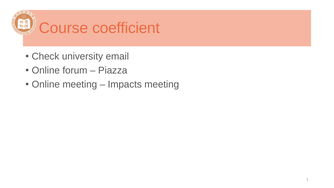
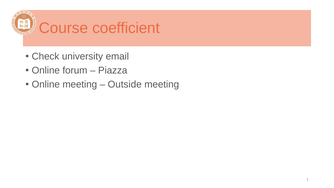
Impacts: Impacts -> Outside (125, 84)
